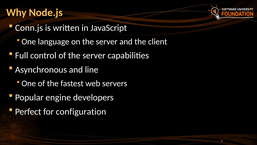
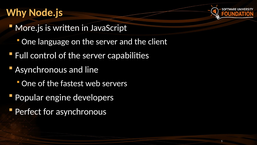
Conn.js: Conn.js -> More.js (29, 28)
for configuration: configuration -> asynchronous (81, 111)
